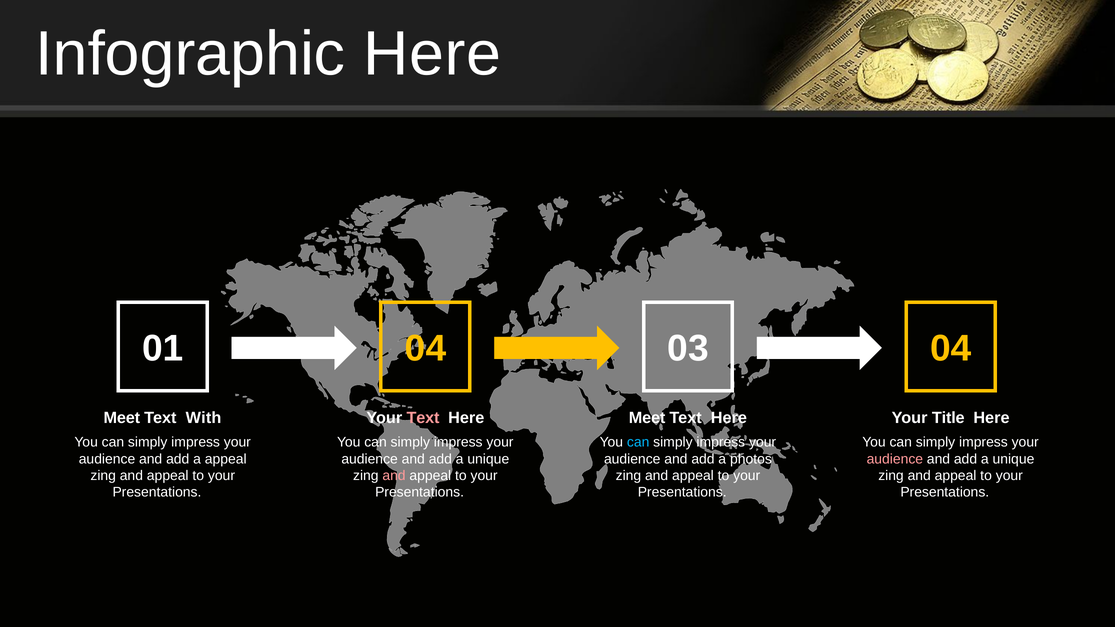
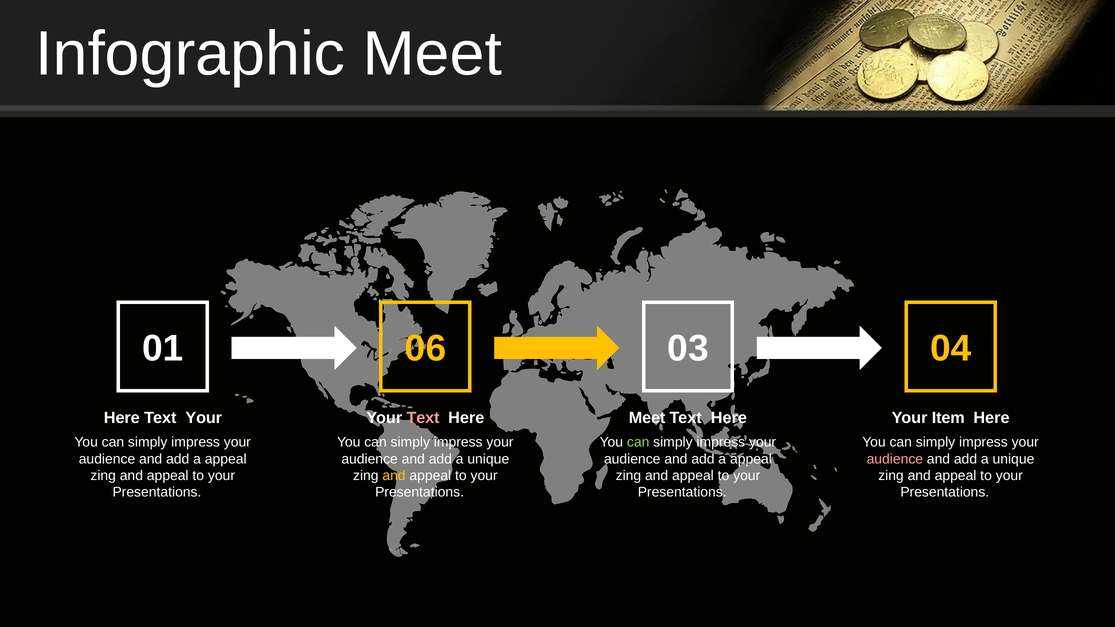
Infographic Here: Here -> Meet (432, 54)
01 04: 04 -> 06 (426, 349)
Meet: Meet -> Here (122, 418)
Text With: With -> Your (204, 418)
Title: Title -> Item (948, 418)
can colour: light blue -> light green (638, 442)
photos: photos -> appeal (751, 459)
and colour: pink -> yellow (394, 476)
